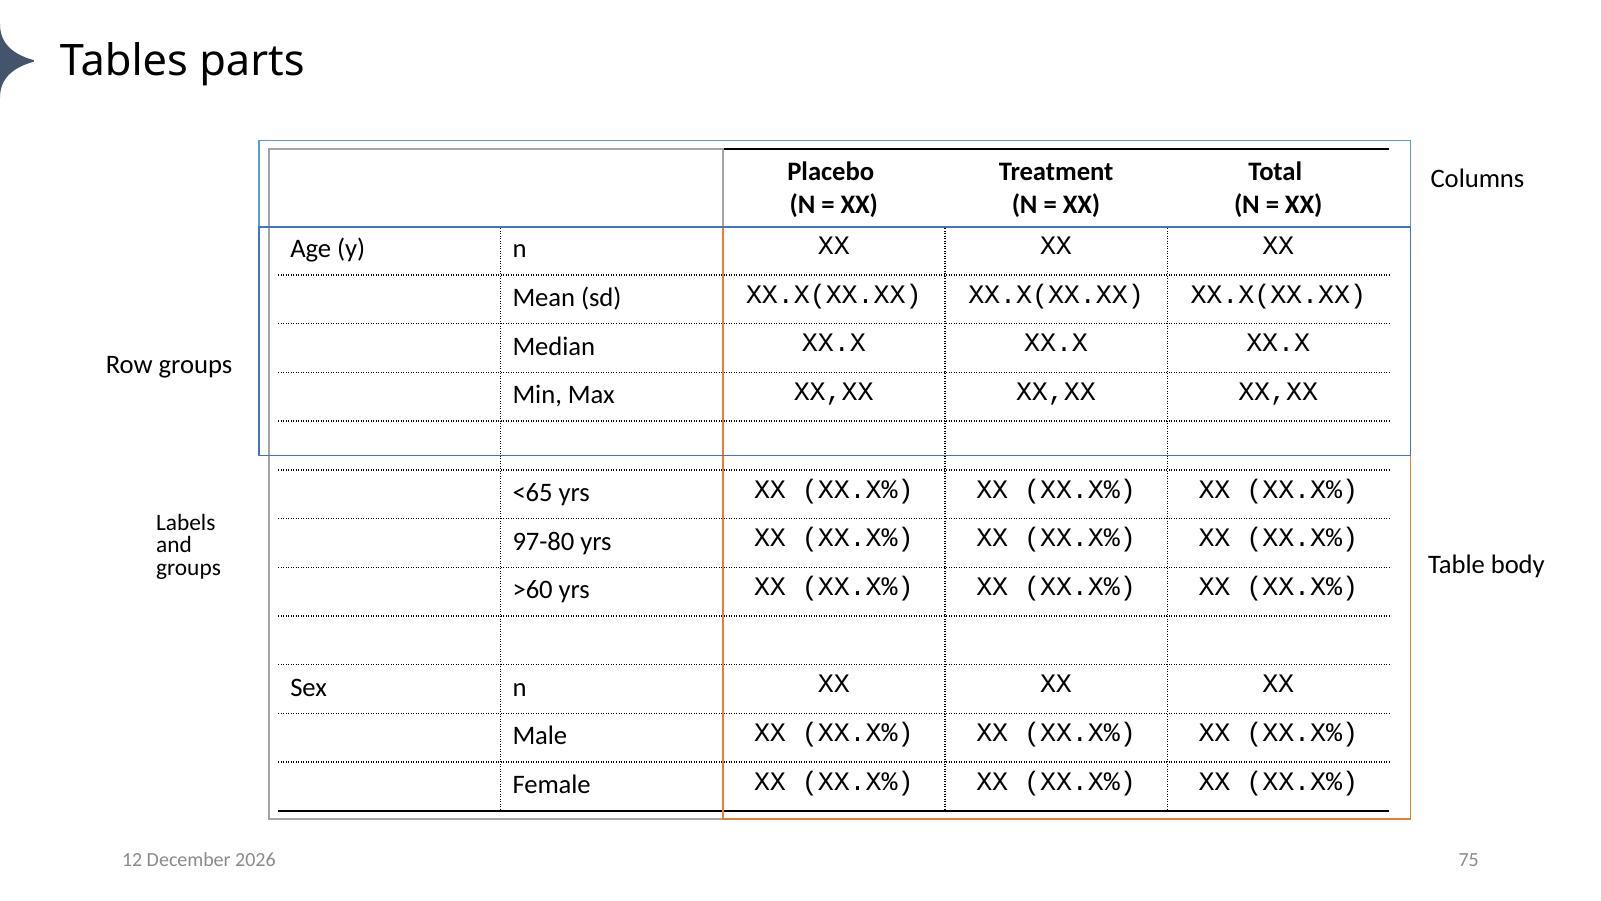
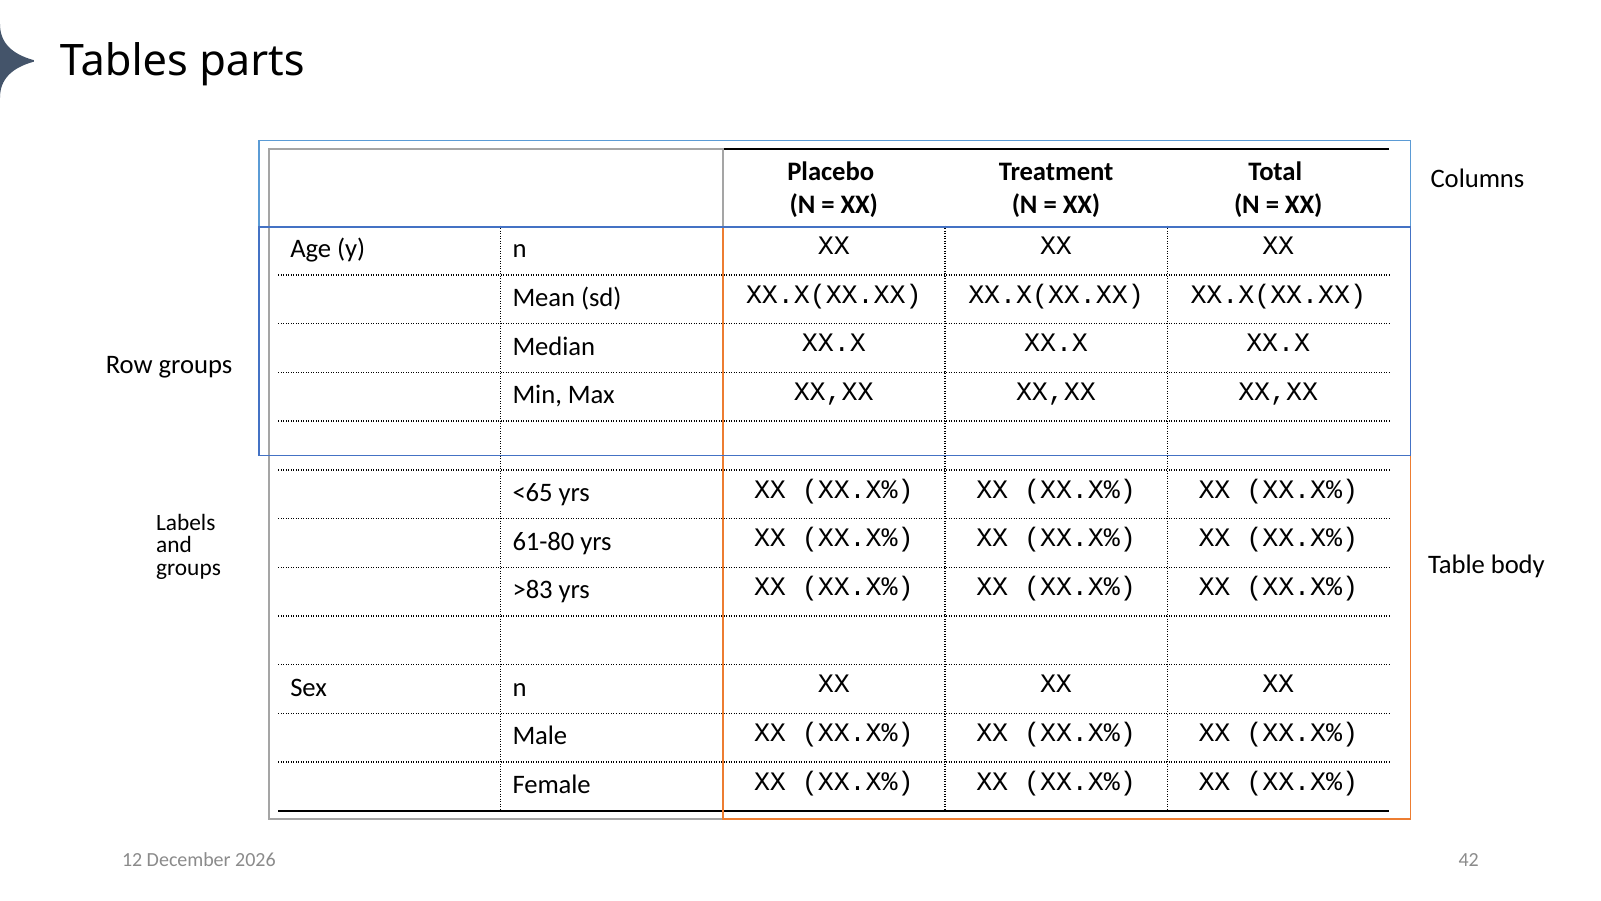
97-80: 97-80 -> 61-80 (543, 541)
>60: >60 -> >83 (533, 590)
75: 75 -> 42 (1469, 860)
